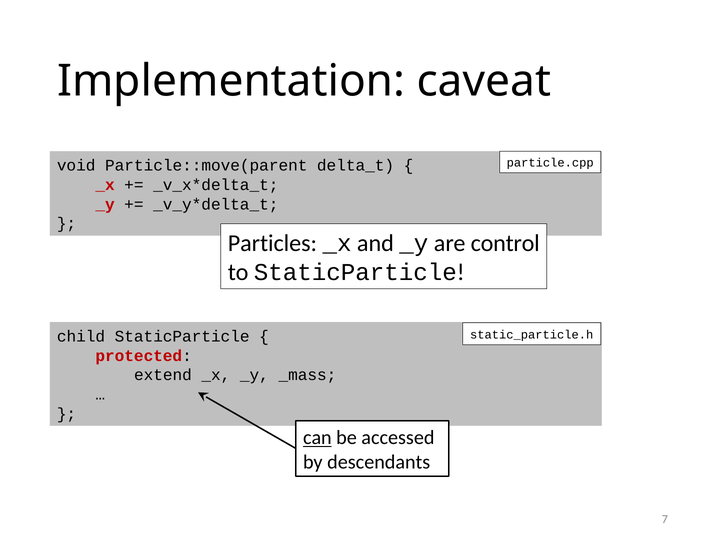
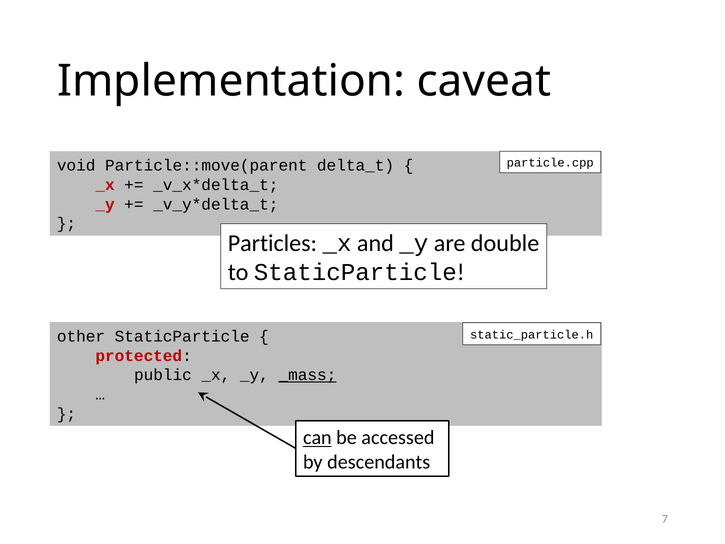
control: control -> double (505, 243)
child: child -> other (81, 336)
extend: extend -> public (163, 375)
_mass underline: none -> present (307, 375)
